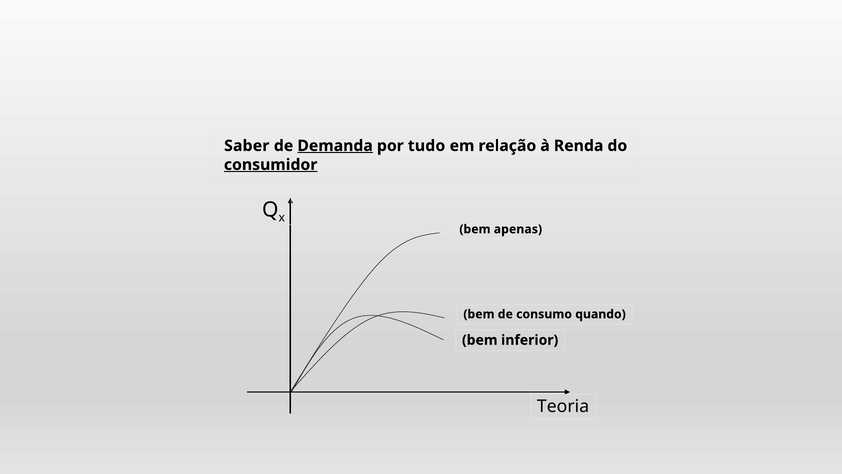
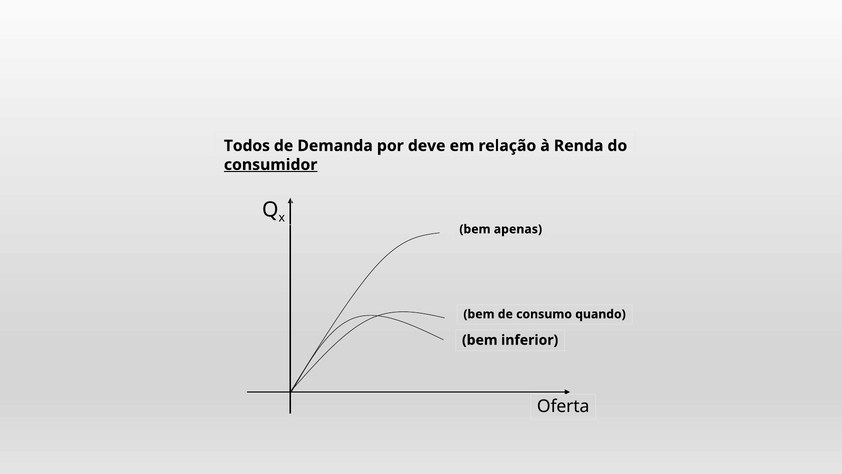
Saber: Saber -> Todos (247, 146)
Demanda underline: present -> none (335, 146)
tudo: tudo -> deve (427, 146)
Teoria: Teoria -> Oferta (563, 406)
